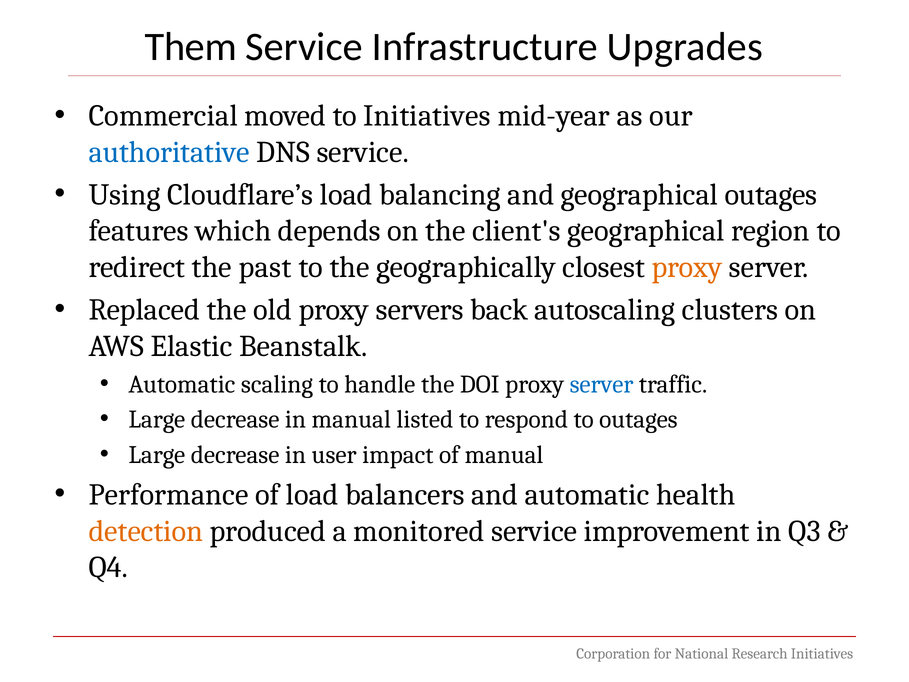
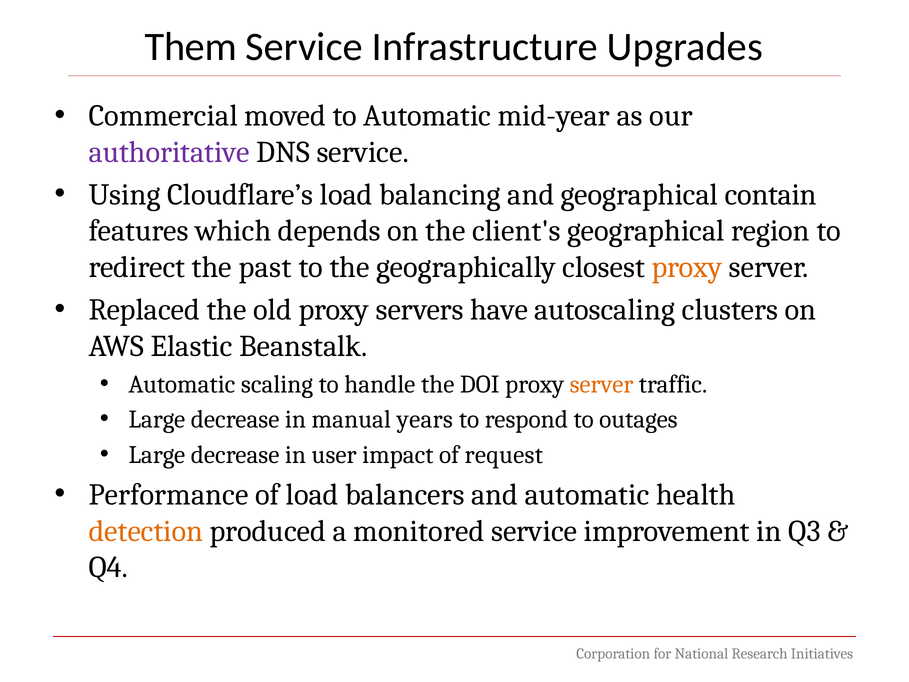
to Initiatives: Initiatives -> Automatic (427, 116)
authoritative colour: blue -> purple (169, 152)
geographical outages: outages -> contain (771, 195)
back: back -> have (499, 310)
server colour: blue -> orange (602, 384)
listed: listed -> years (425, 419)
of manual: manual -> request (504, 455)
